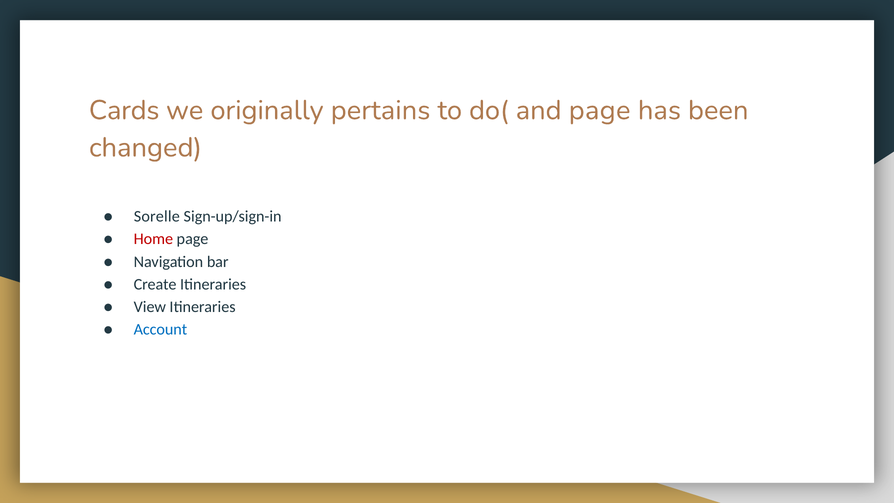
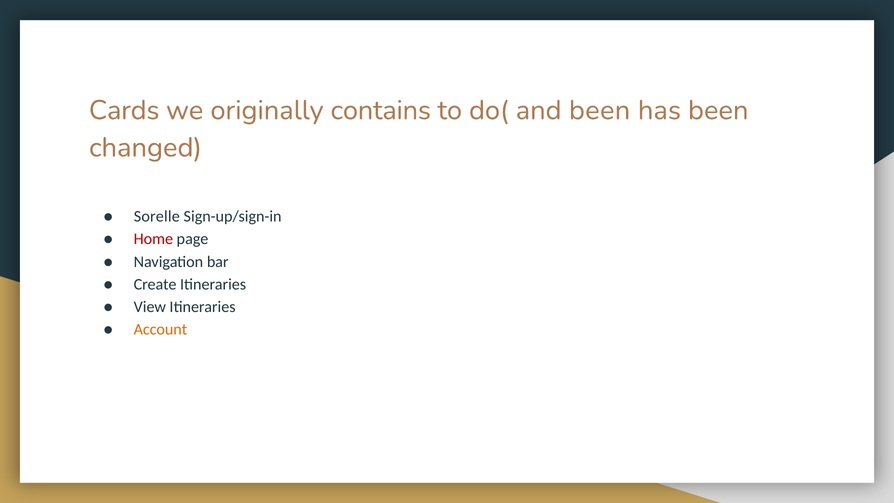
pertains: pertains -> contains (381, 110)
and page: page -> been (600, 110)
Account colour: blue -> orange (160, 329)
